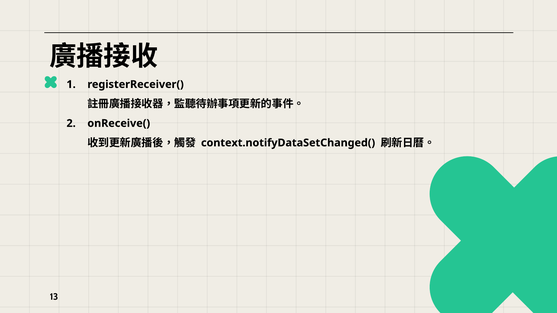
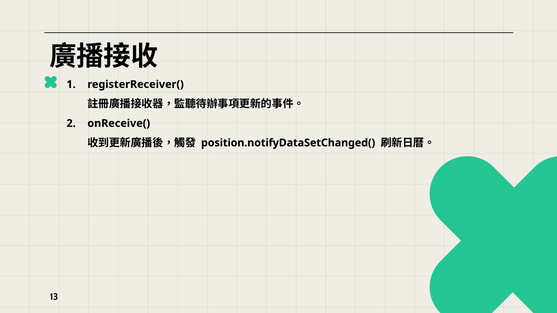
context.notifyDataSetChanged(: context.notifyDataSetChanged( -> position.notifyDataSetChanged( (288, 143)
